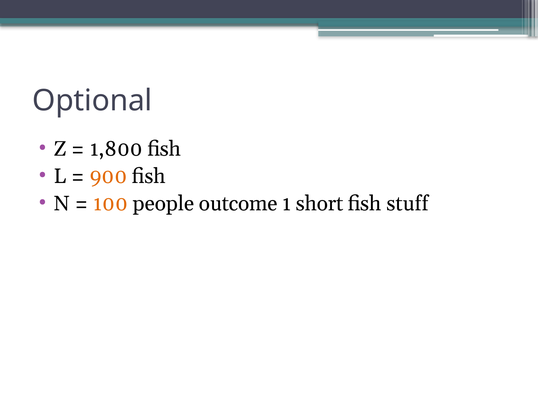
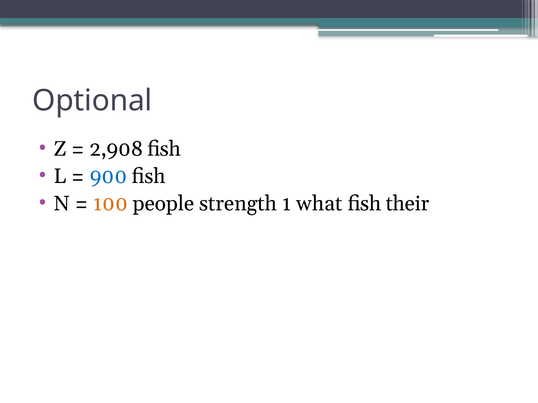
1,800: 1,800 -> 2,908 (116, 149)
900 colour: orange -> blue (109, 176)
outcome: outcome -> strength (238, 204)
short: short -> what (319, 204)
stuff: stuff -> their (408, 204)
